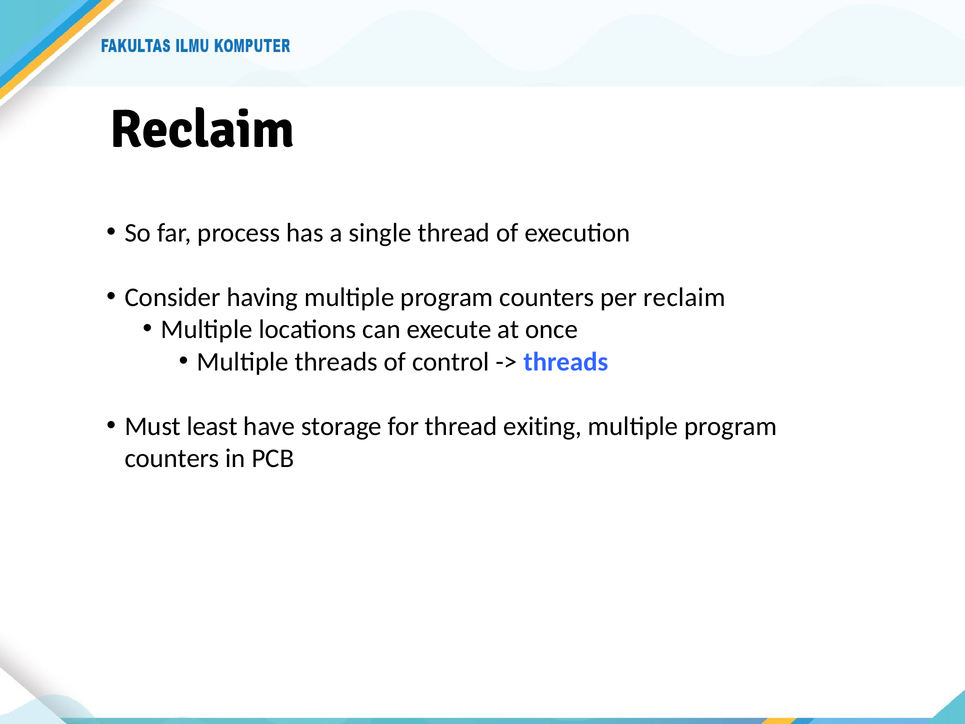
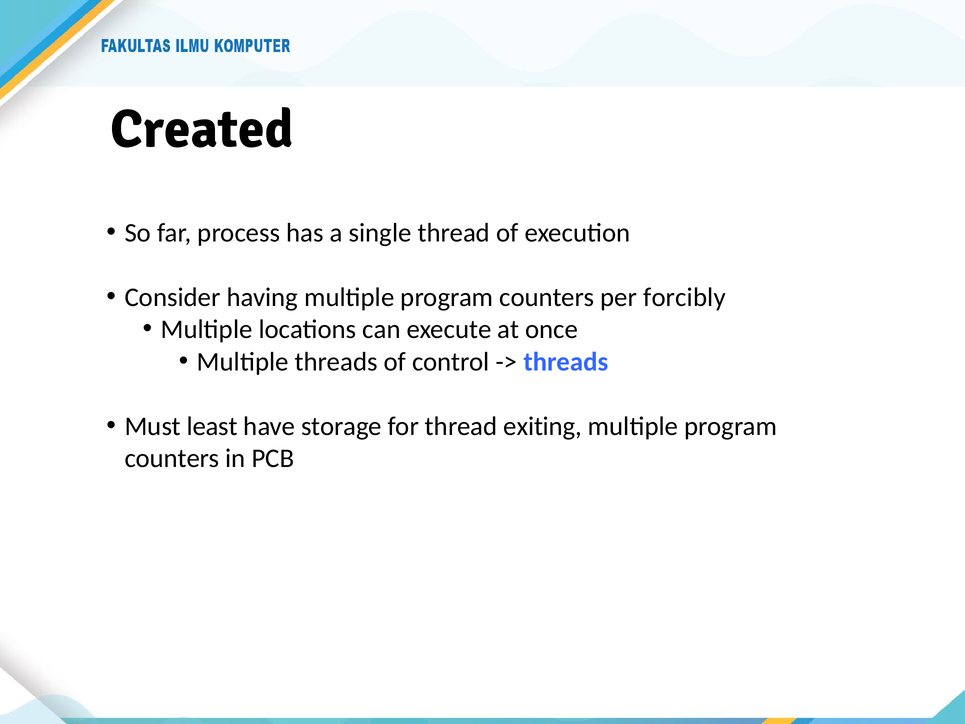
Reclaim: Reclaim -> Created (202, 129)
per reclaim: reclaim -> forcibly (684, 297)
